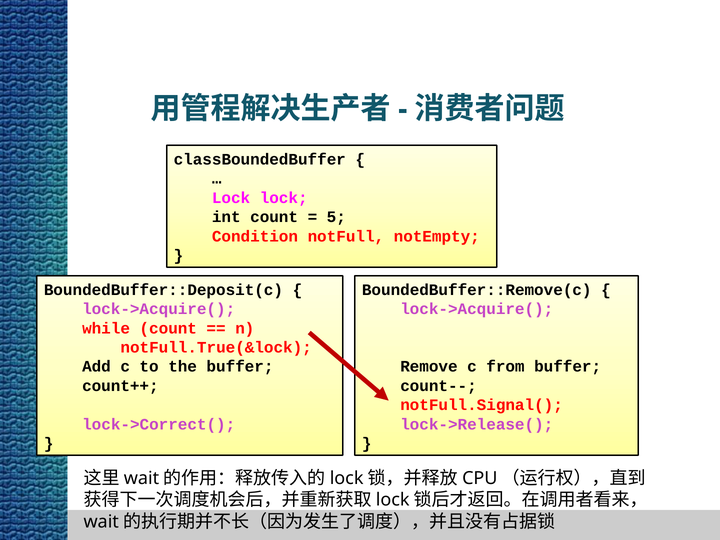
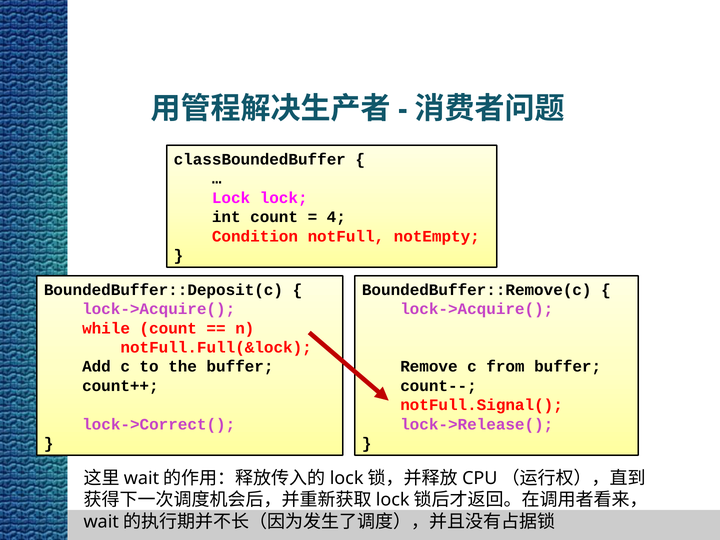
5: 5 -> 4 (336, 217)
notFull.True(&lock: notFull.True(&lock -> notFull.Full(&lock (216, 347)
